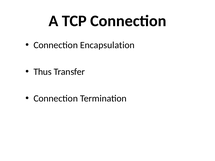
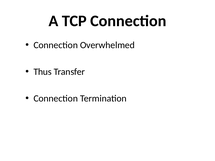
Encapsulation: Encapsulation -> Overwhelmed (107, 45)
